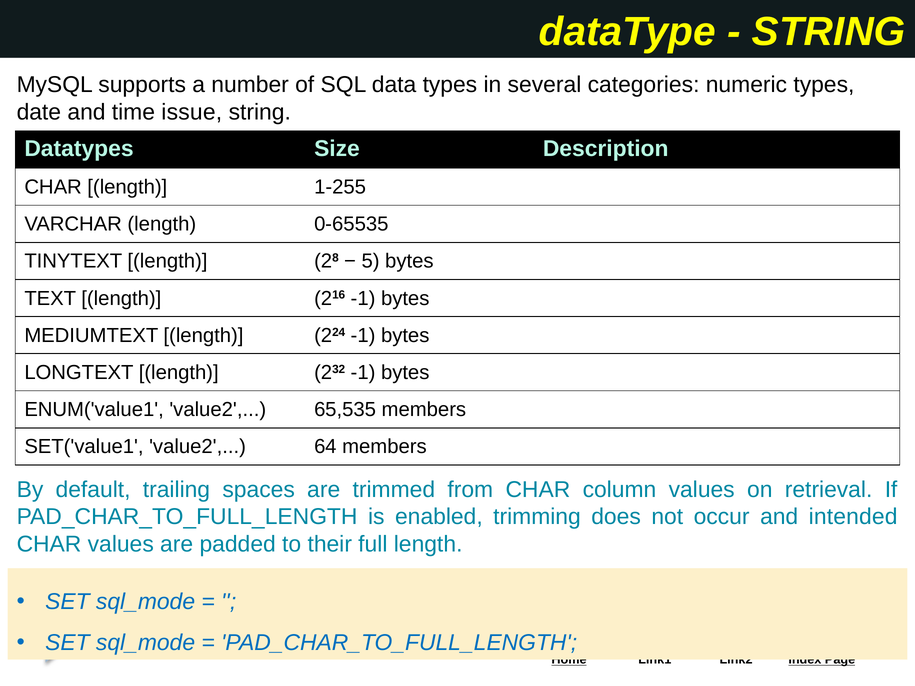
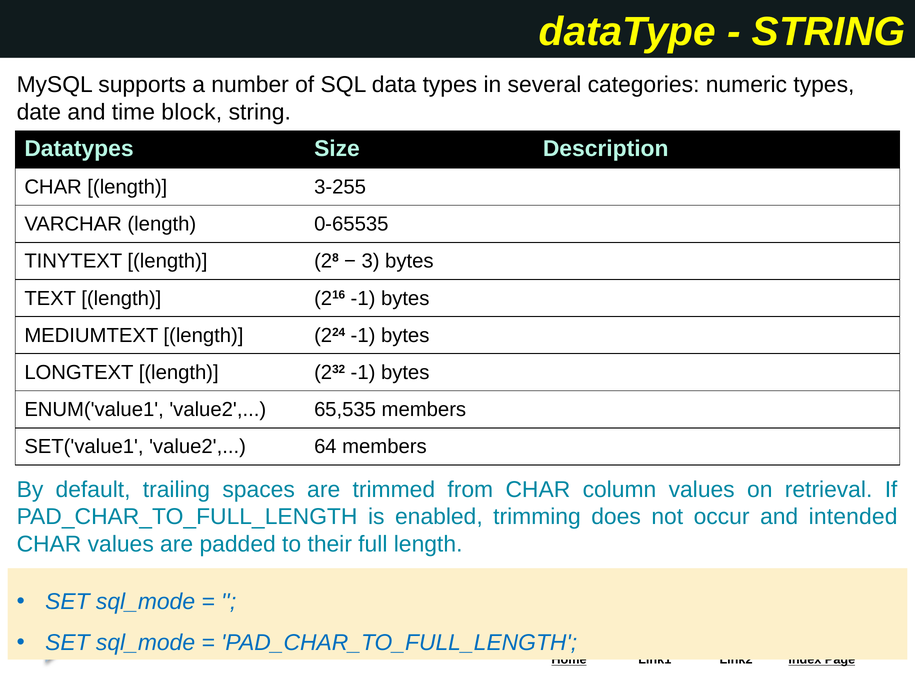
issue: issue -> block (192, 112)
1-255: 1-255 -> 3-255 (340, 187)
5: 5 -> 3 (371, 261)
